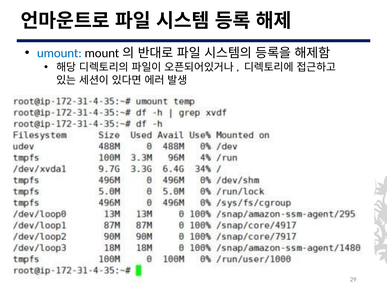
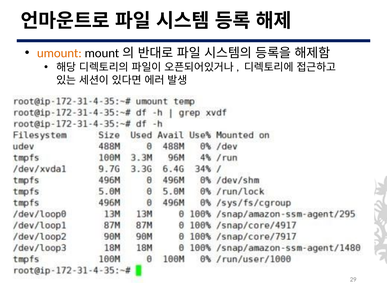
umount colour: blue -> orange (59, 53)
